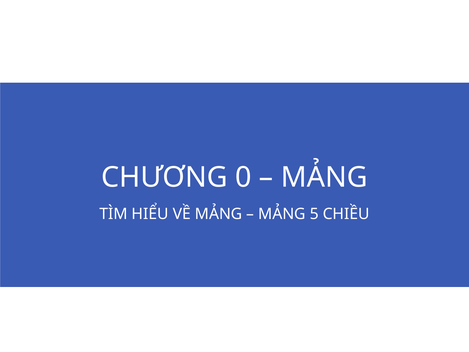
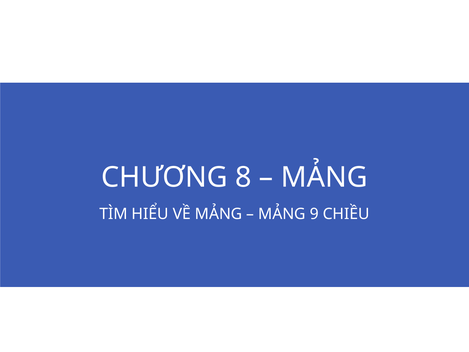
0: 0 -> 8 (243, 177)
5: 5 -> 9 (314, 214)
